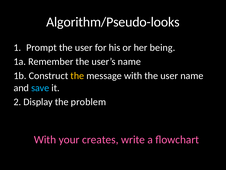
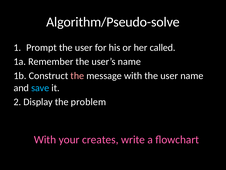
Algorithm/Pseudo-looks: Algorithm/Pseudo-looks -> Algorithm/Pseudo-solve (113, 22)
being: being -> called (163, 47)
the colour: yellow -> pink (77, 76)
